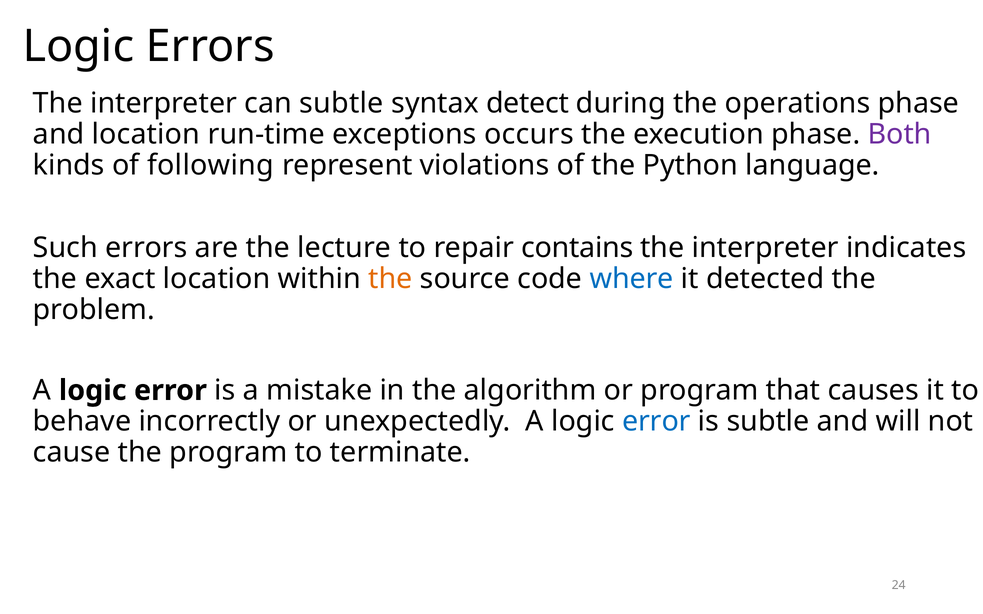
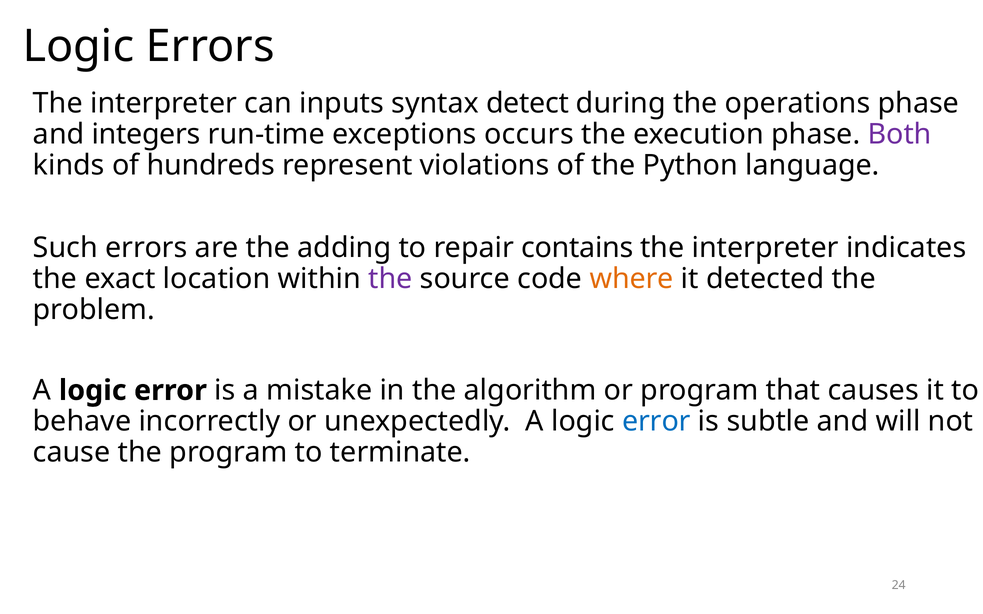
can subtle: subtle -> inputs (342, 103)
and location: location -> integers (146, 134)
following: following -> hundreds (211, 165)
lecture: lecture -> adding (344, 248)
the colour: orange -> purple (390, 279)
where colour: blue -> orange (632, 279)
